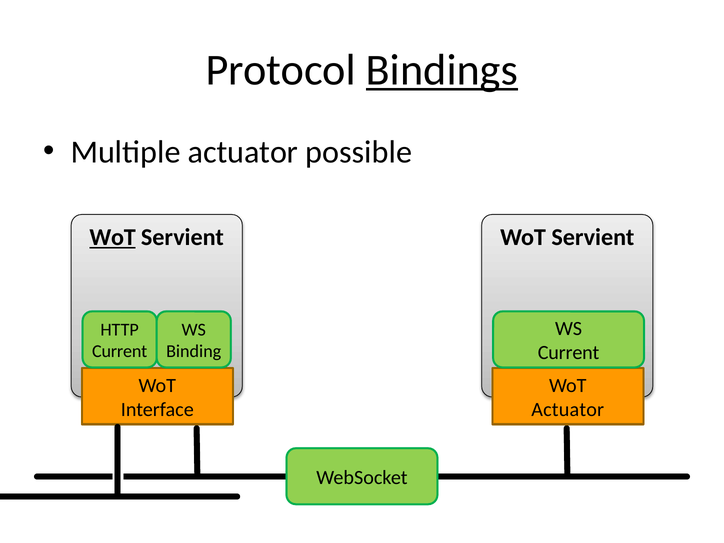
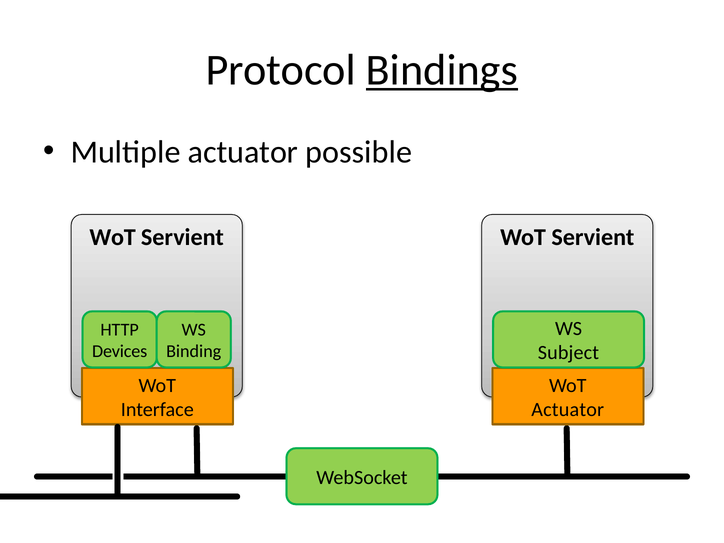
WoT underline: present -> none (113, 237)
Current: Current -> Devices (120, 351)
Current: Current -> Subject (568, 353)
